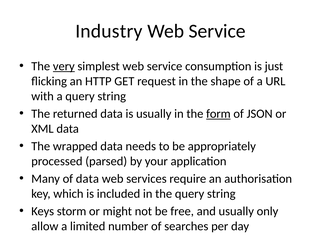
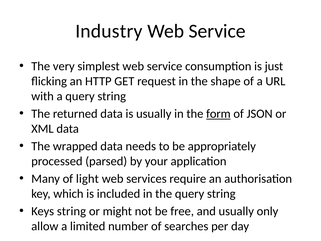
very underline: present -> none (64, 66)
of data: data -> light (87, 179)
Keys storm: storm -> string (71, 211)
